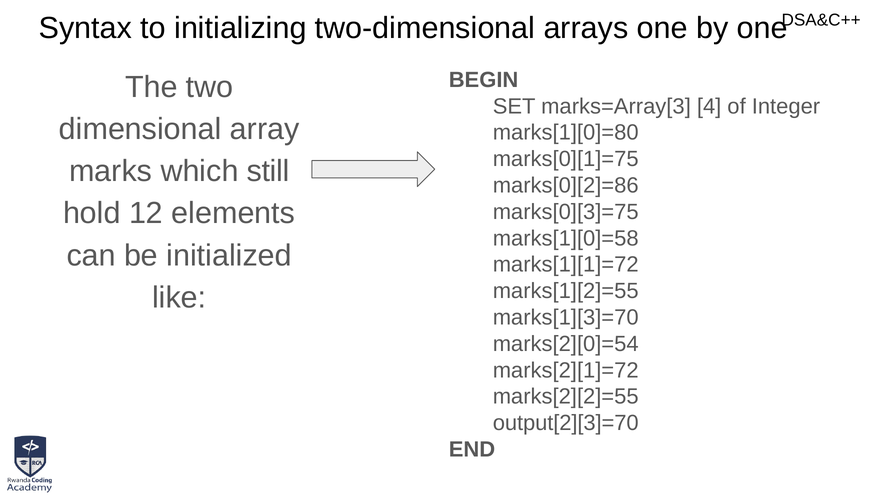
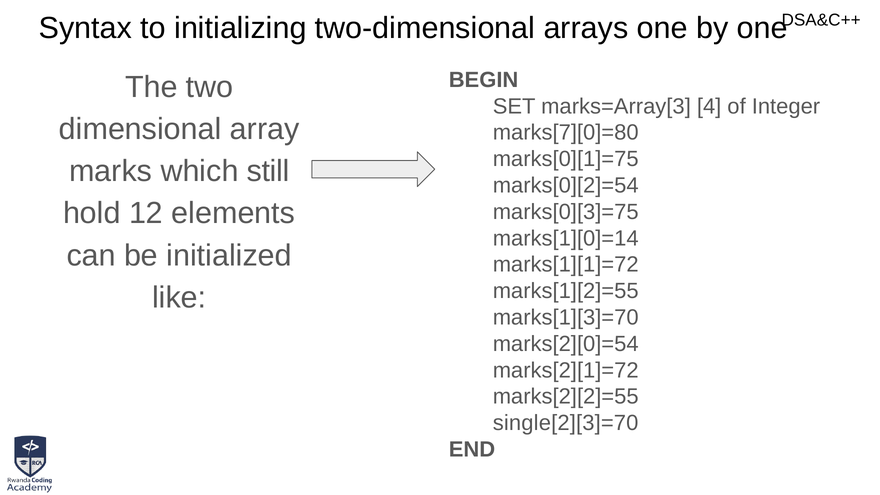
marks[1][0]=80: marks[1][0]=80 -> marks[7][0]=80 (566, 133)
marks[0][2]=86: marks[0][2]=86 -> marks[0][2]=54 (566, 186)
marks[1][0]=58: marks[1][0]=58 -> marks[1][0]=14 (566, 238)
output[2][3]=70: output[2][3]=70 -> single[2][3]=70 (566, 423)
